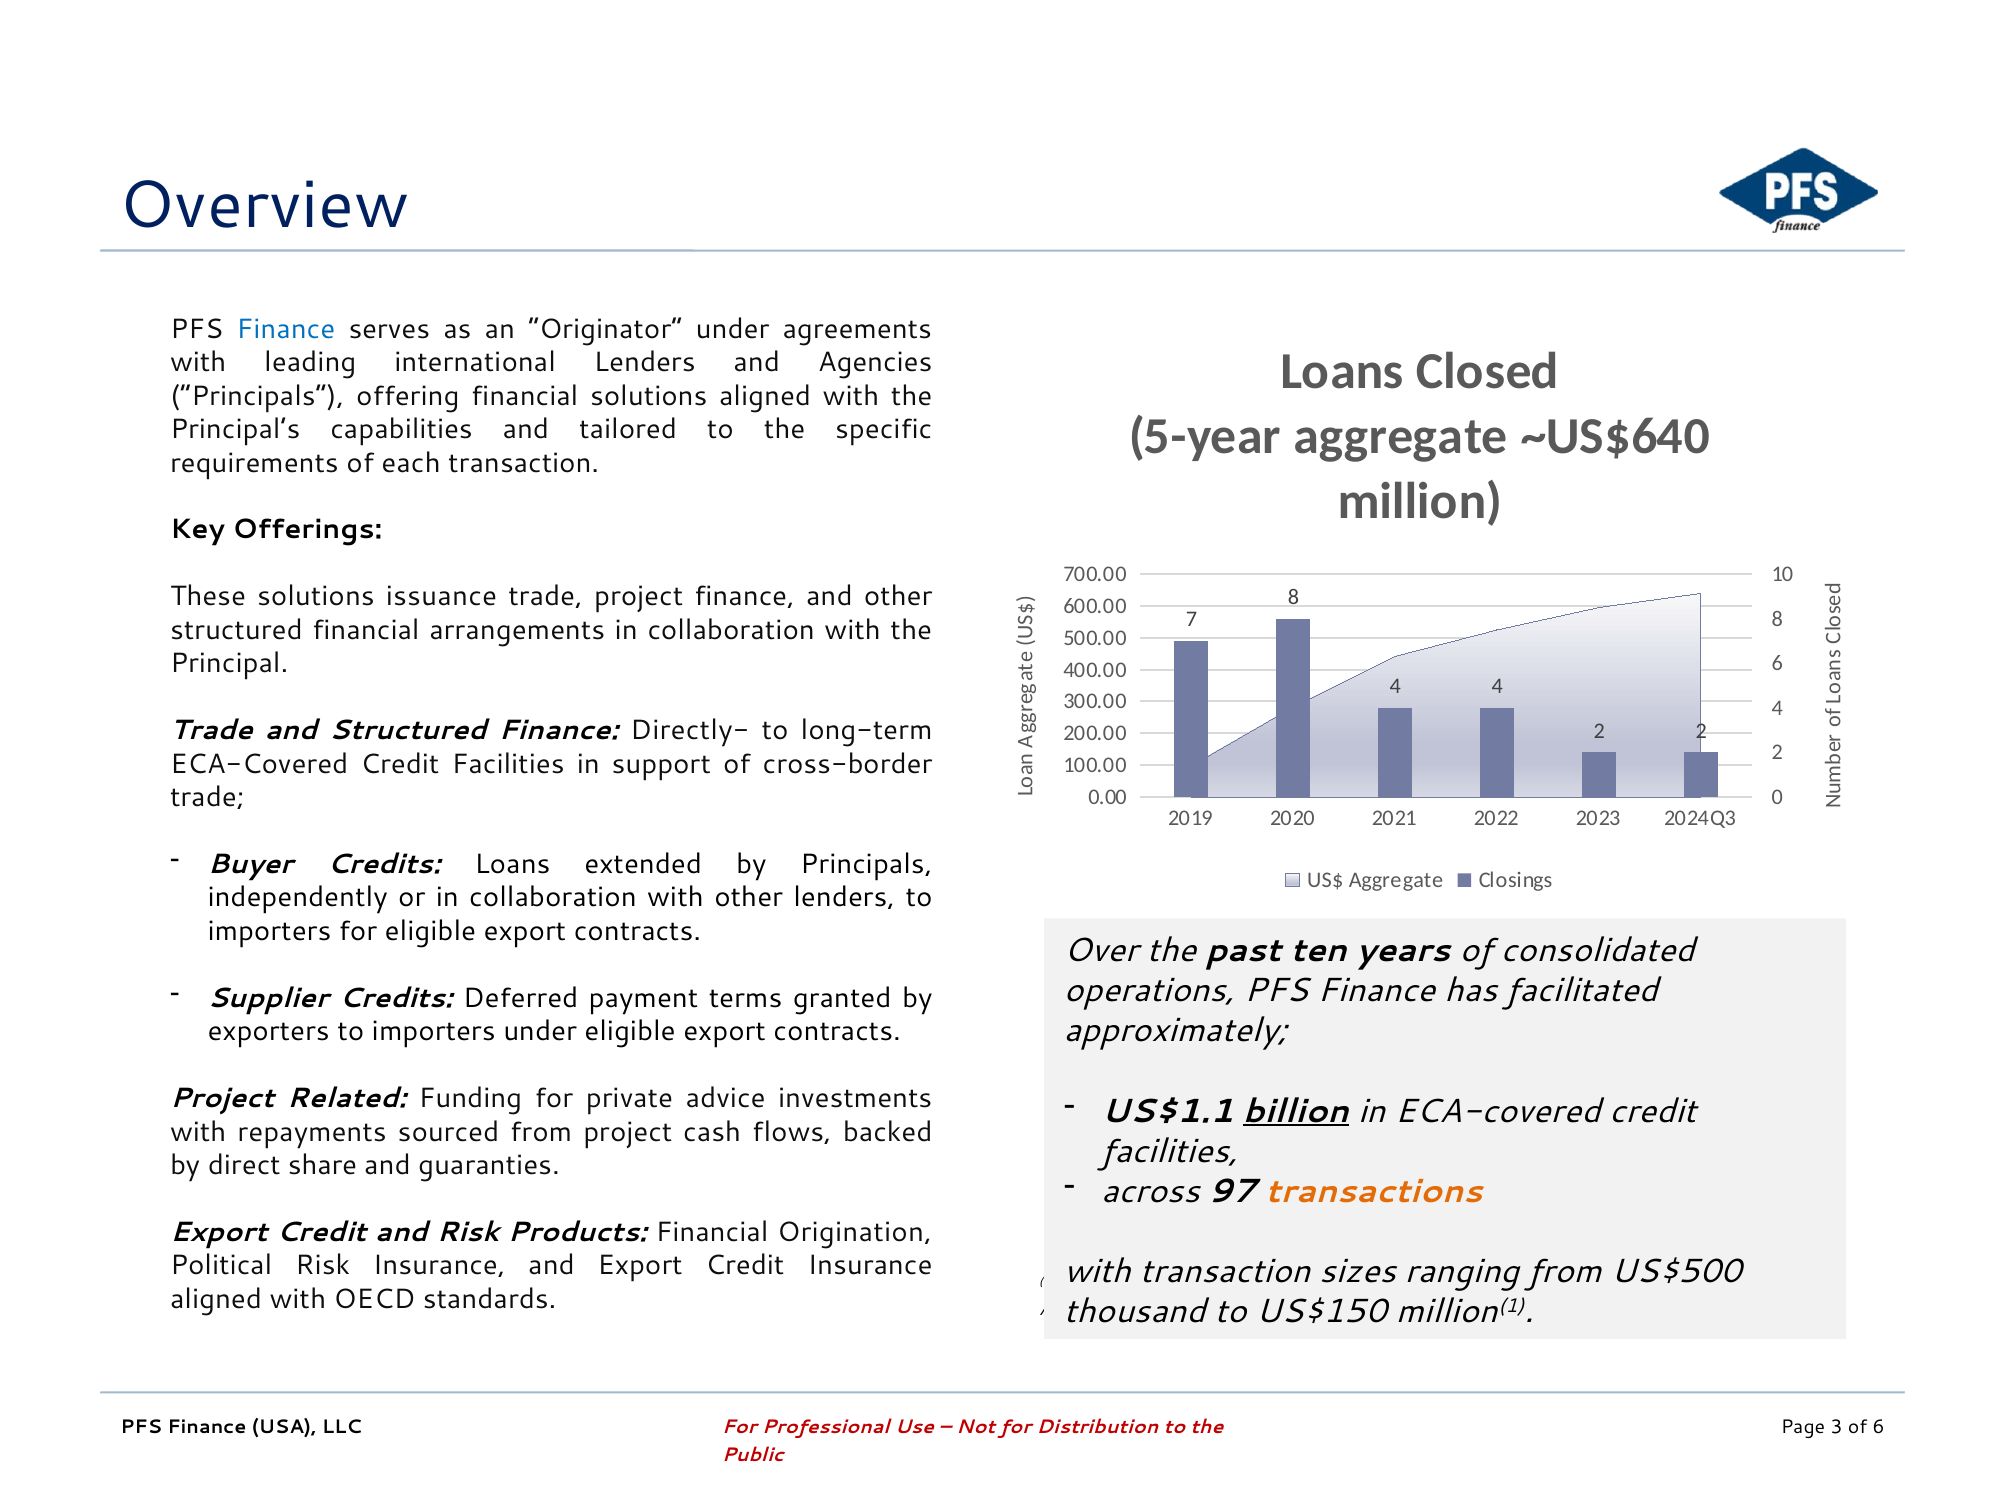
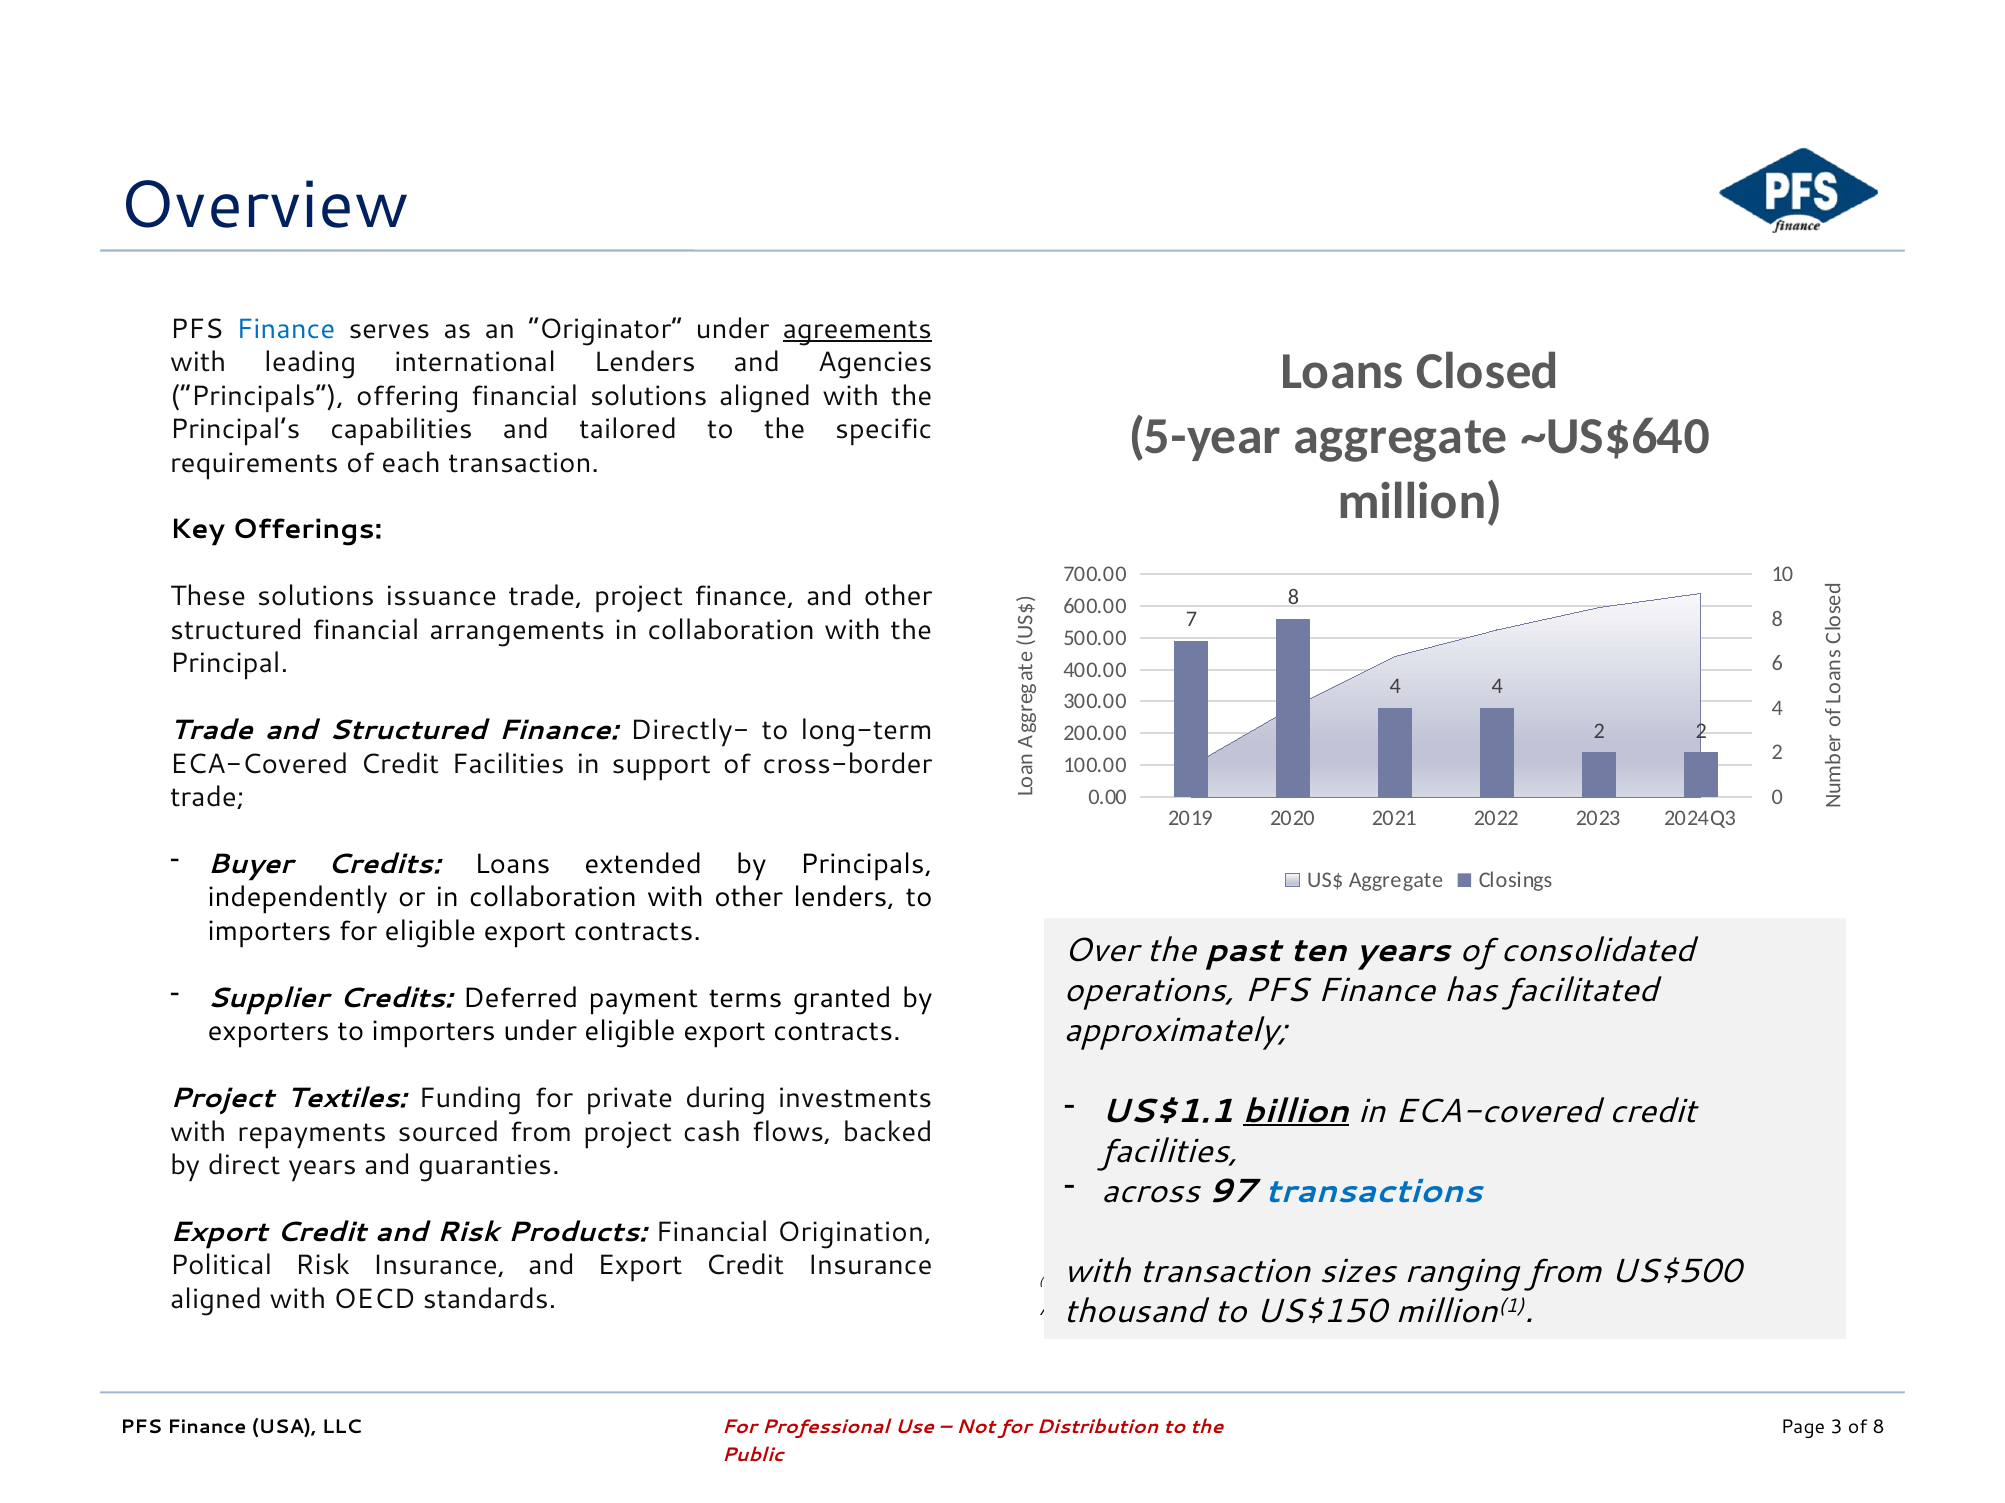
agreements underline: none -> present (857, 329)
Related: Related -> Textiles (347, 1099)
advice: advice -> during (726, 1099)
direct share: share -> years (322, 1166)
transactions colour: orange -> blue (1374, 1192)
of 6: 6 -> 8 (1878, 1428)
